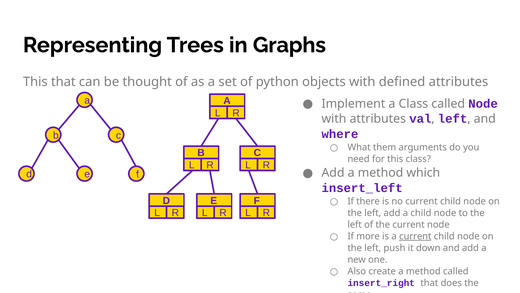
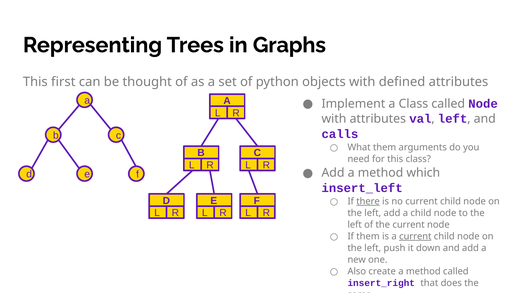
This that: that -> first (63, 82)
where: where -> calls (340, 134)
there underline: none -> present (368, 201)
If more: more -> them (368, 236)
